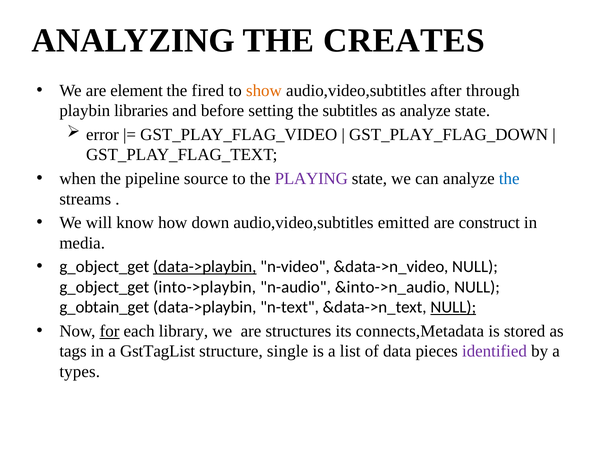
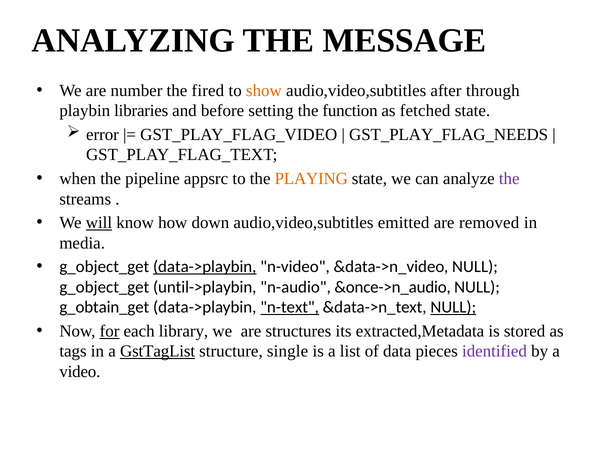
CREATES: CREATES -> MESSAGE (404, 40)
element: element -> number (137, 91)
subtitles: subtitles -> function (350, 111)
as analyze: analyze -> fetched (425, 111)
GST_PLAY_FLAG_DOWN: GST_PLAY_FLAG_DOWN -> GST_PLAY_FLAG_NEEDS (449, 135)
source: source -> appsrc (206, 179)
PLAYING colour: purple -> orange (311, 179)
the colour: blue -> purple (509, 179)
will underline: none -> present (99, 223)
construct: construct -> removed (489, 223)
into->playbin: into->playbin -> until->playbin (205, 287)
&into->n_audio: &into->n_audio -> &once->n_audio (393, 287)
n-text underline: none -> present (290, 307)
connects,Metadata: connects,Metadata -> extracted,Metadata (420, 331)
GstTagList underline: none -> present (158, 351)
types: types -> video (80, 371)
